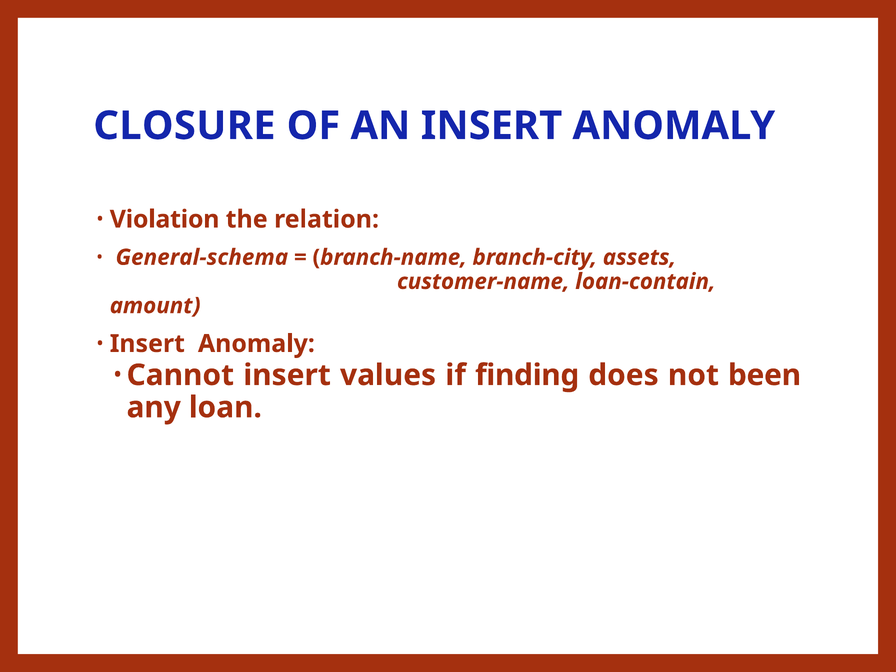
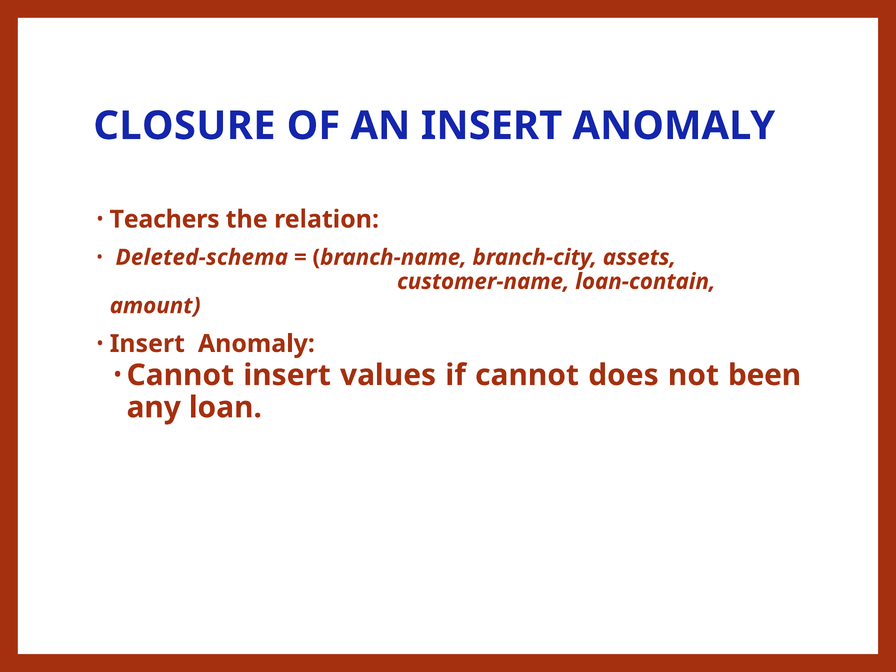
Violation: Violation -> Teachers (165, 219)
General-schema: General-schema -> Deleted-schema (202, 257)
if finding: finding -> cannot (527, 375)
